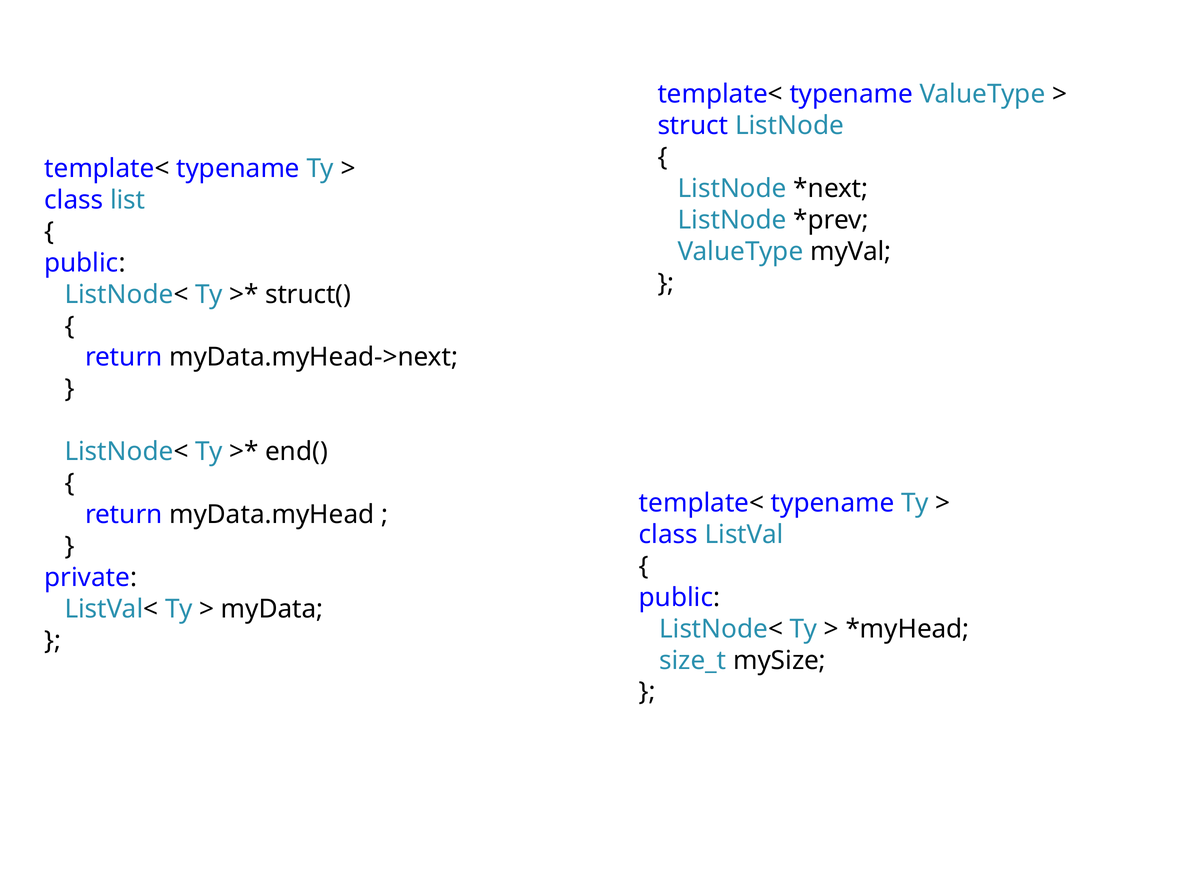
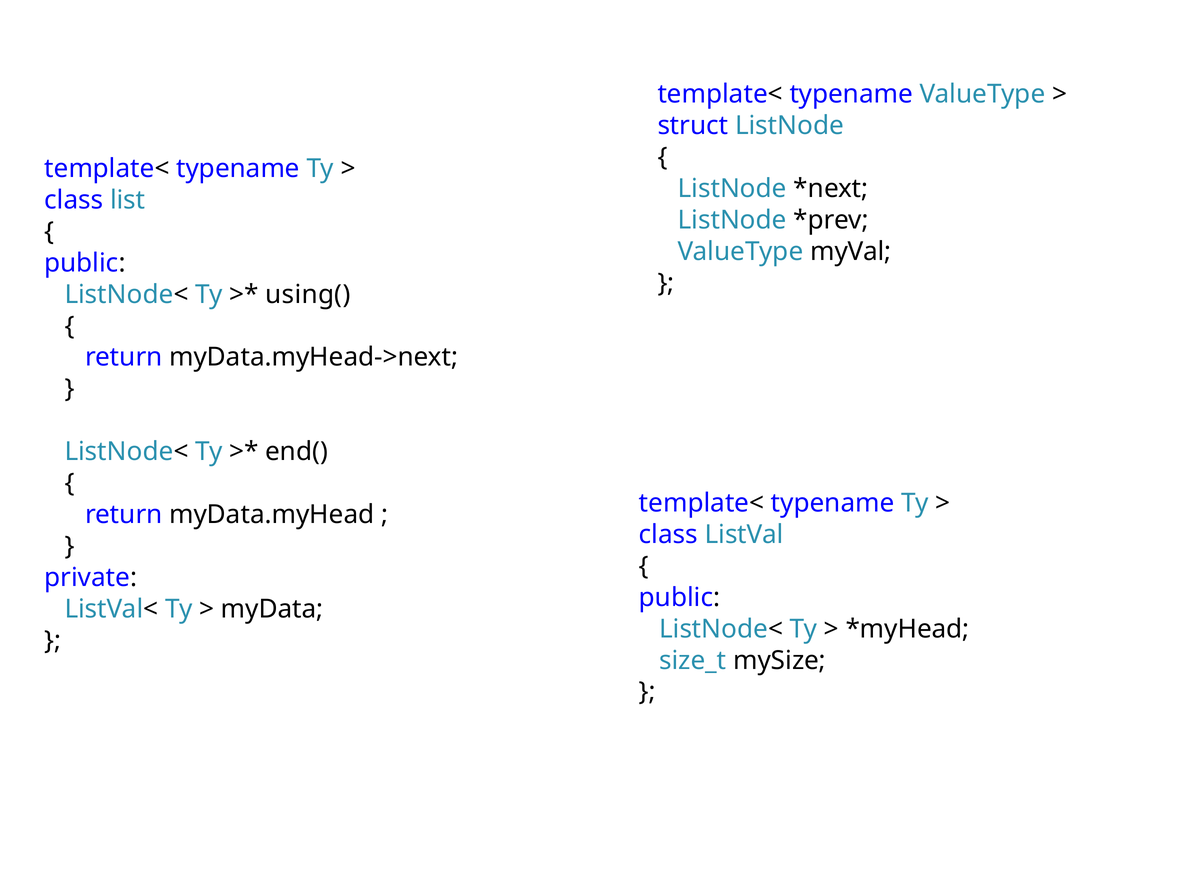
struct(: struct( -> using( (308, 294)
